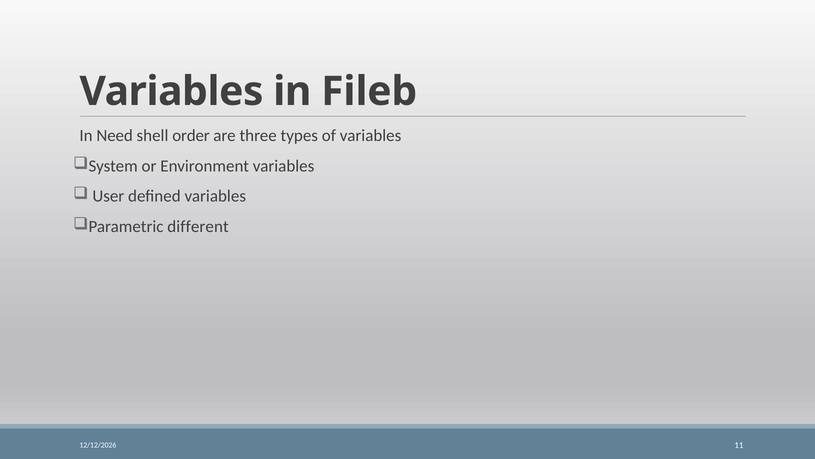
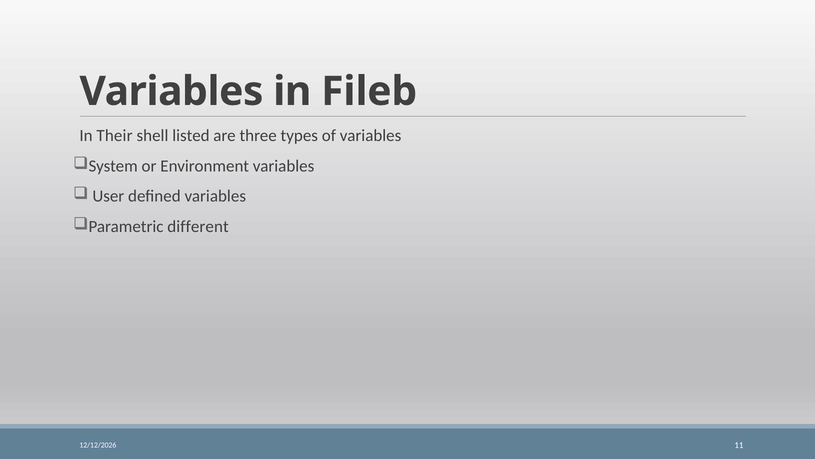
Need: Need -> Their (115, 136)
order: order -> listed (191, 136)
